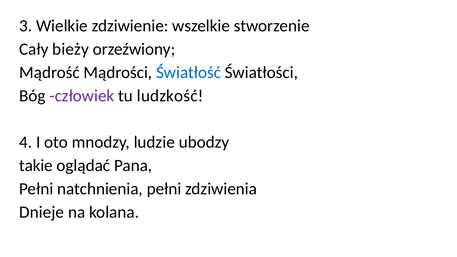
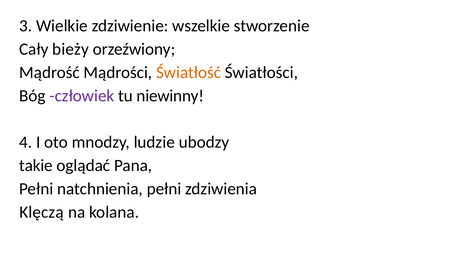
Światłość colour: blue -> orange (189, 73)
ludzkość: ludzkość -> niewinny (170, 96)
Dnieje: Dnieje -> Klęczą (42, 212)
